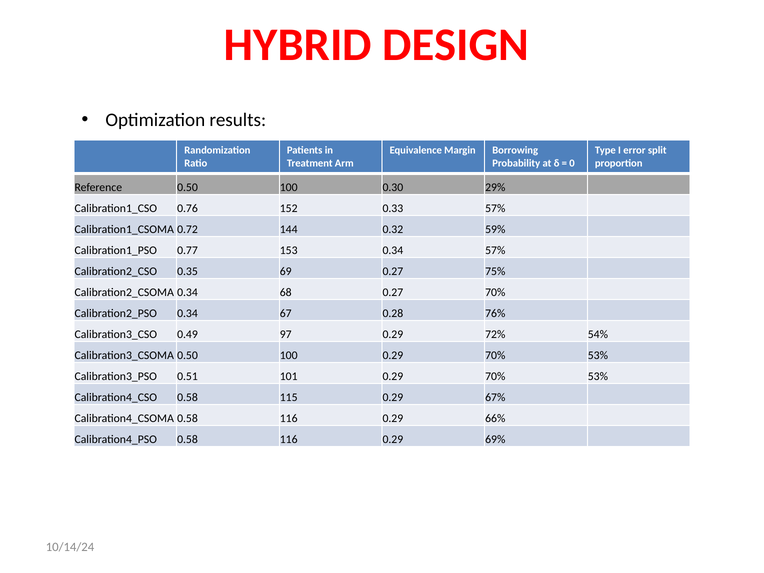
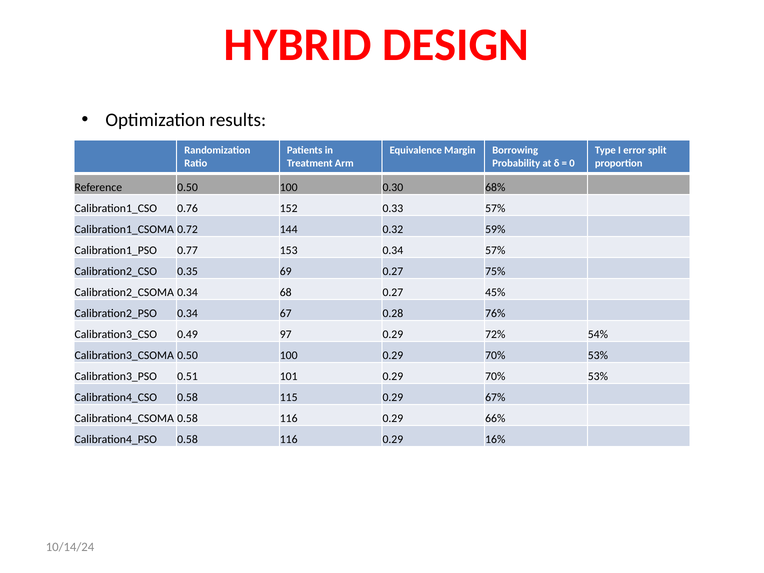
29%: 29% -> 68% (495, 187)
0.27 70%: 70% -> 45% (495, 292)
69%: 69% -> 16% (495, 439)
